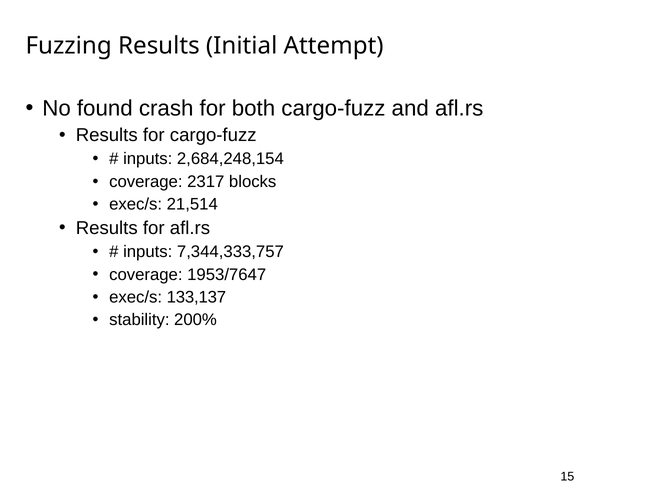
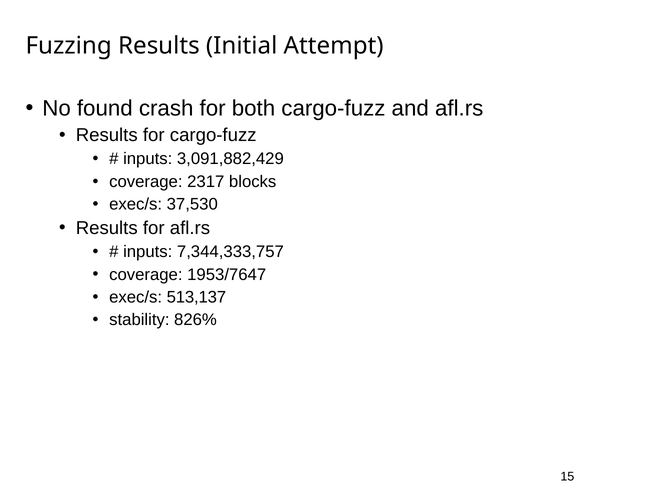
2,684,248,154: 2,684,248,154 -> 3,091,882,429 (230, 159)
21,514: 21,514 -> 37,530 (192, 204)
133,137: 133,137 -> 513,137 (196, 297)
200%: 200% -> 826% (195, 320)
